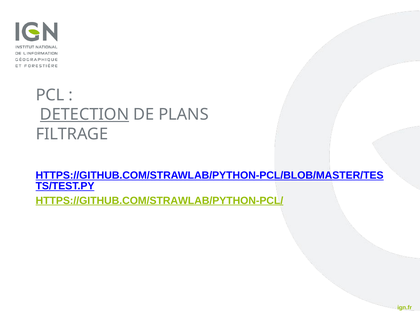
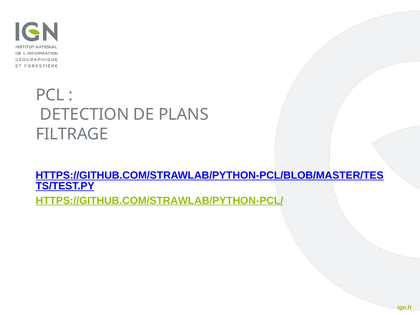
DETECTION underline: present -> none (85, 115)
